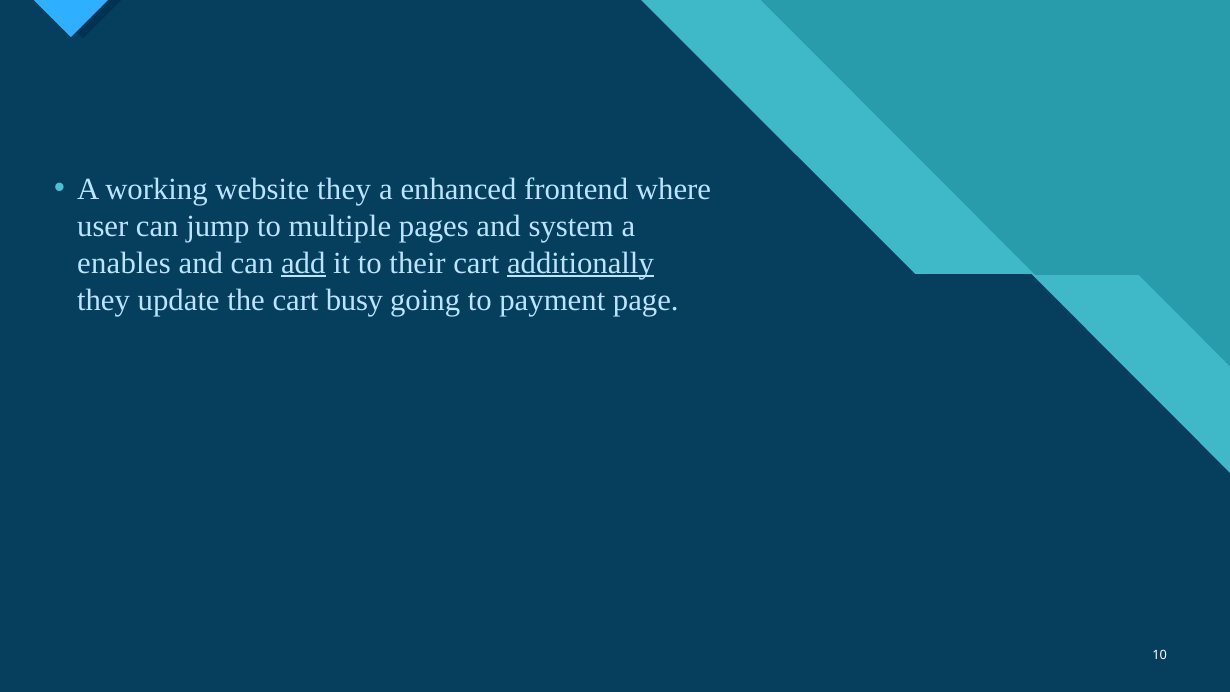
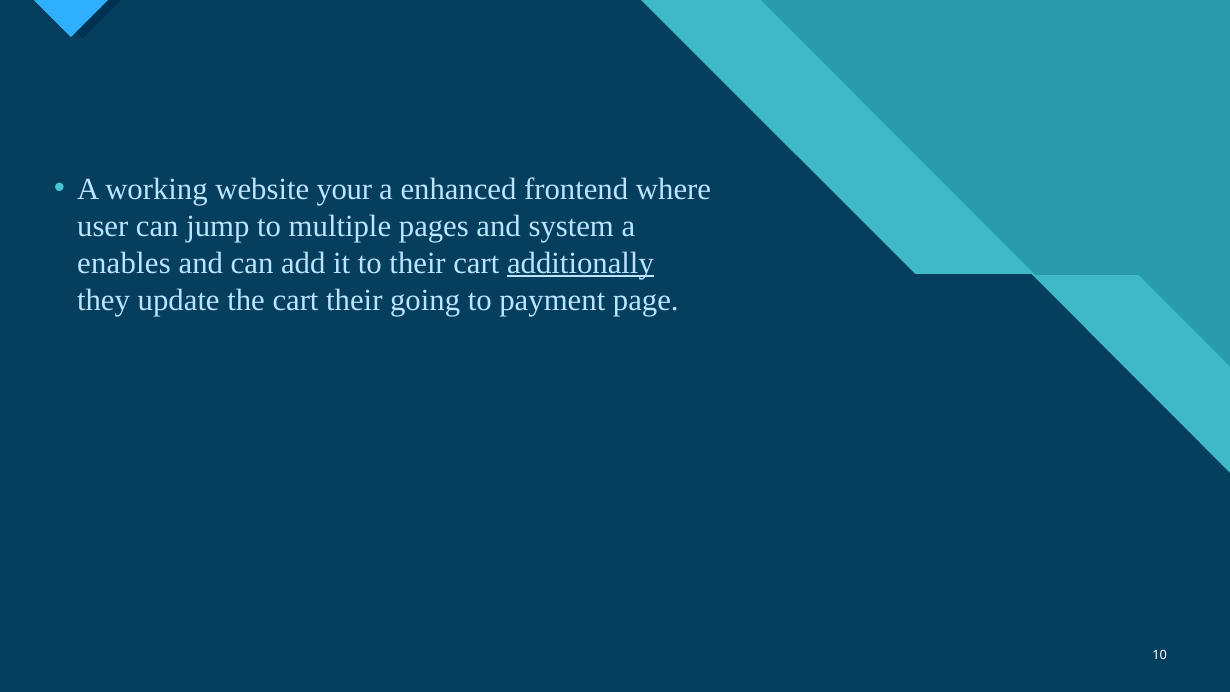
website they: they -> your (344, 189)
add underline: present -> none (303, 263)
cart busy: busy -> their (354, 300)
